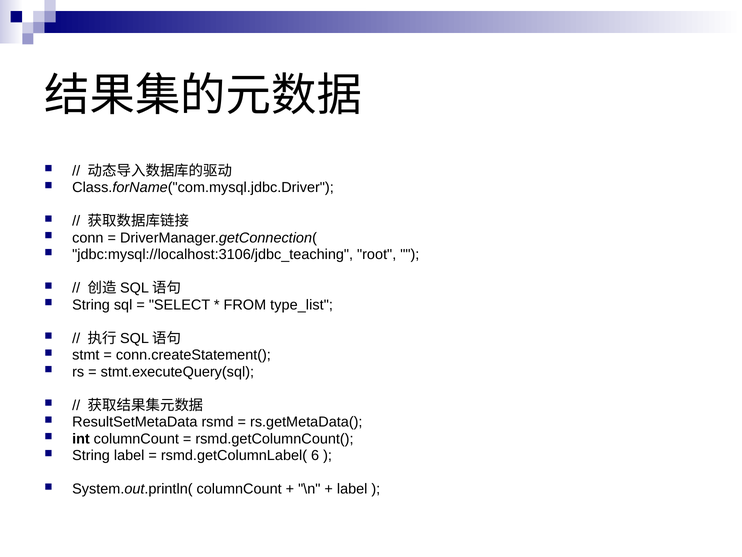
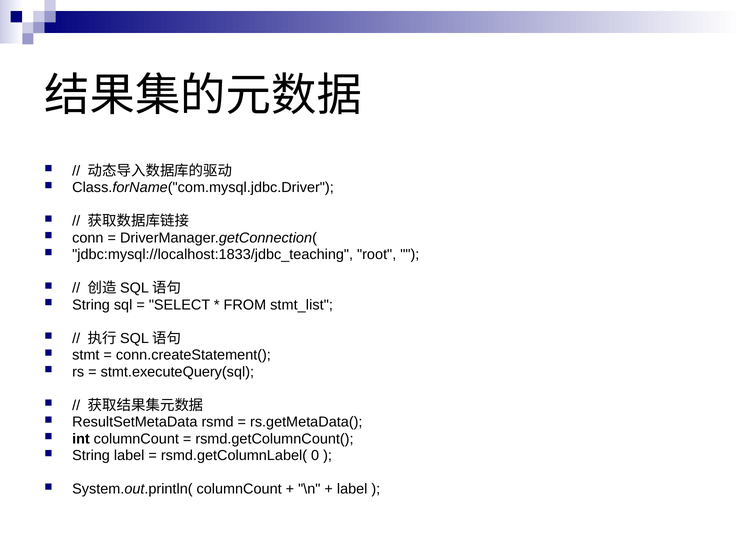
jdbc:mysql://localhost:3106/jdbc_teaching: jdbc:mysql://localhost:3106/jdbc_teaching -> jdbc:mysql://localhost:1833/jdbc_teaching (213, 254)
type_list: type_list -> stmt_list (302, 305)
6: 6 -> 0 (315, 455)
